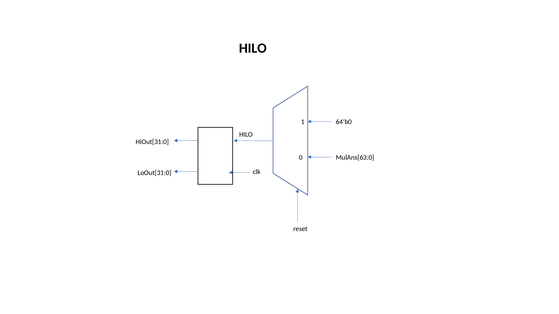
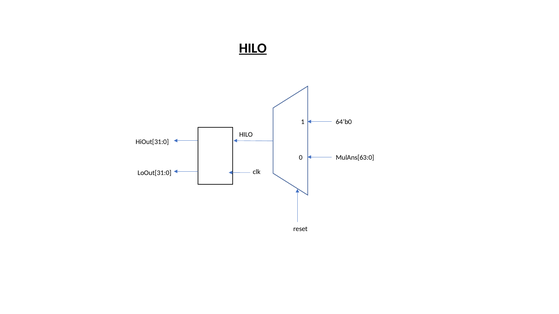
HILO underline: none -> present (253, 48)
